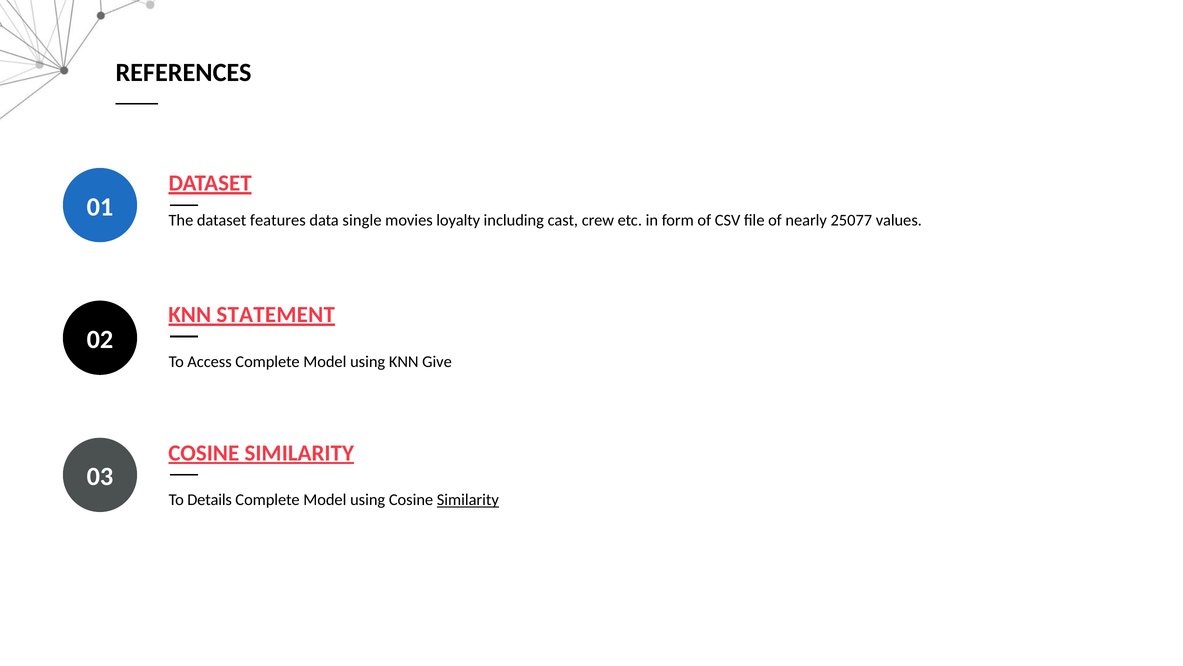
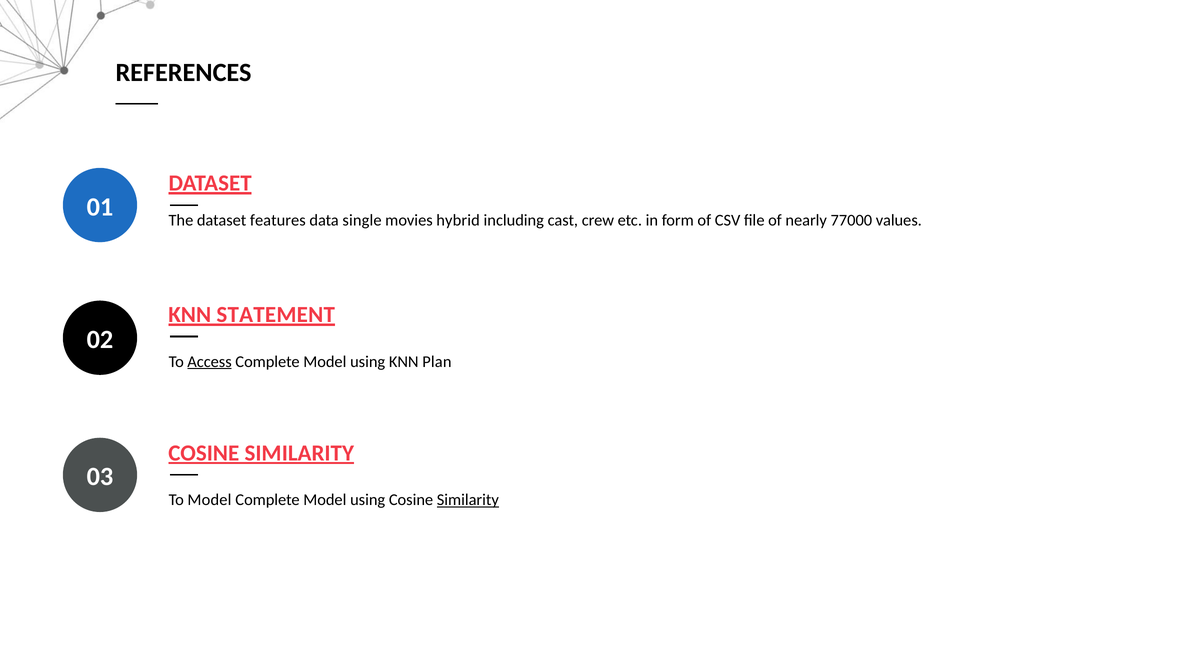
loyalty: loyalty -> hybrid (458, 220)
25077: 25077 -> 77000 (851, 220)
Access underline: none -> present (210, 361)
Give: Give -> Plan (437, 361)
To Details: Details -> Model (209, 500)
